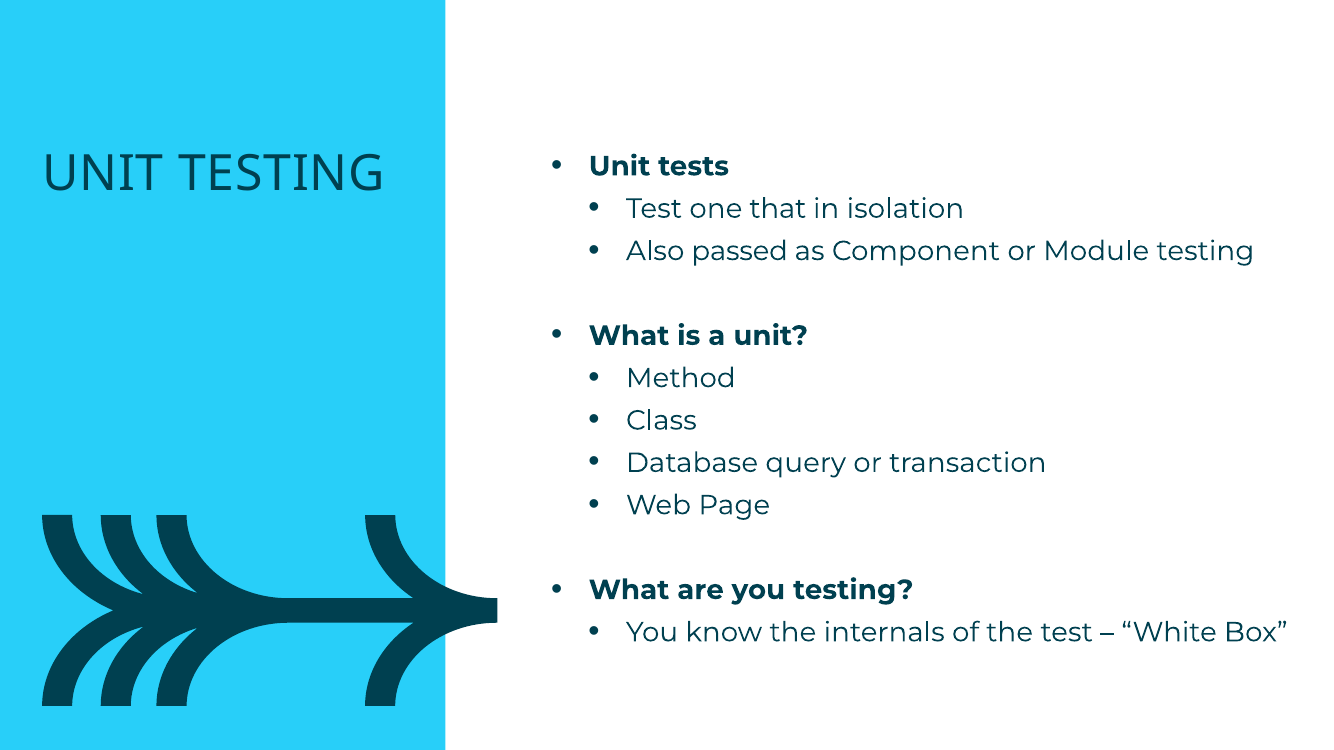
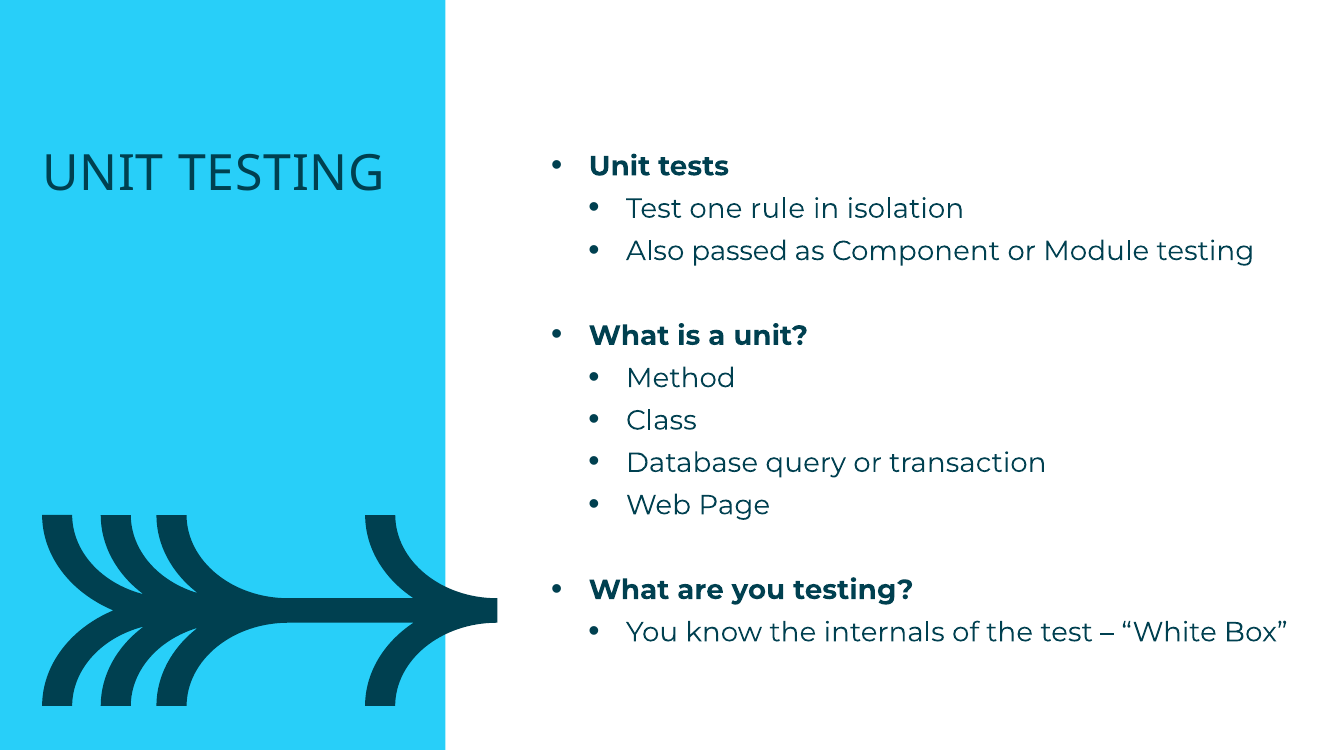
that: that -> rule (778, 209)
